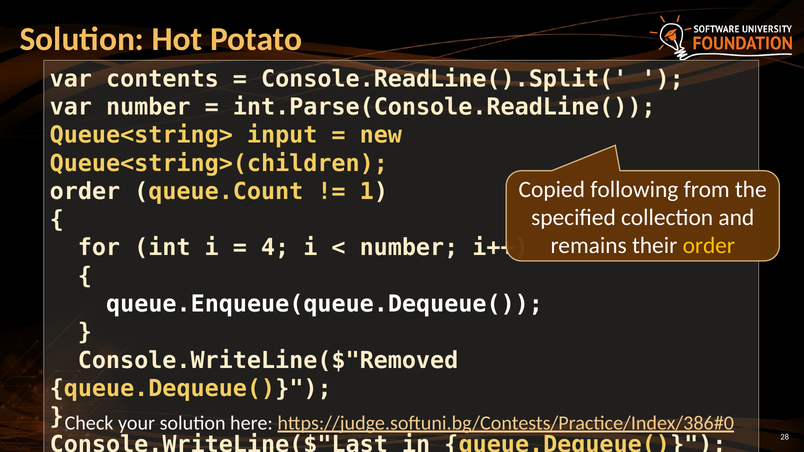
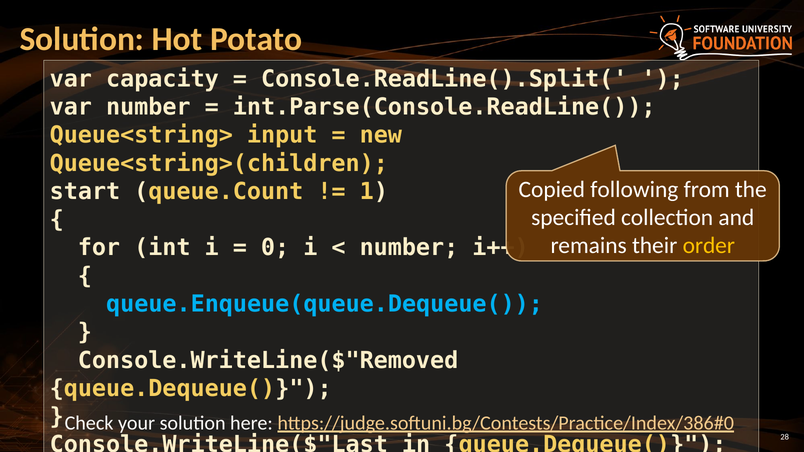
contents: contents -> capacity (162, 79)
order: order -> start (85, 192)
4: 4 -> 0 (275, 248)
queue.Enqueue(queue.Dequeue( colour: white -> light blue (325, 304)
